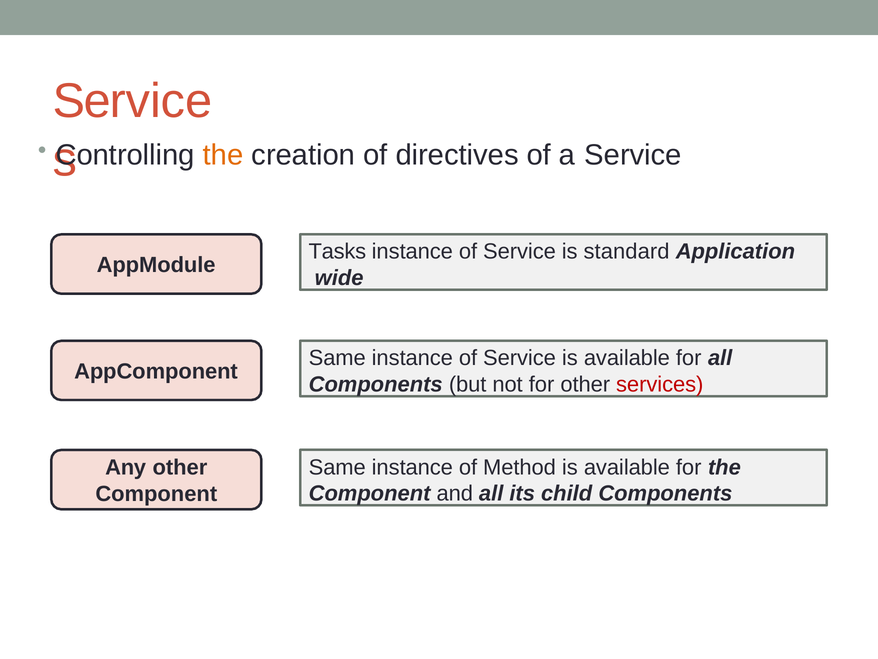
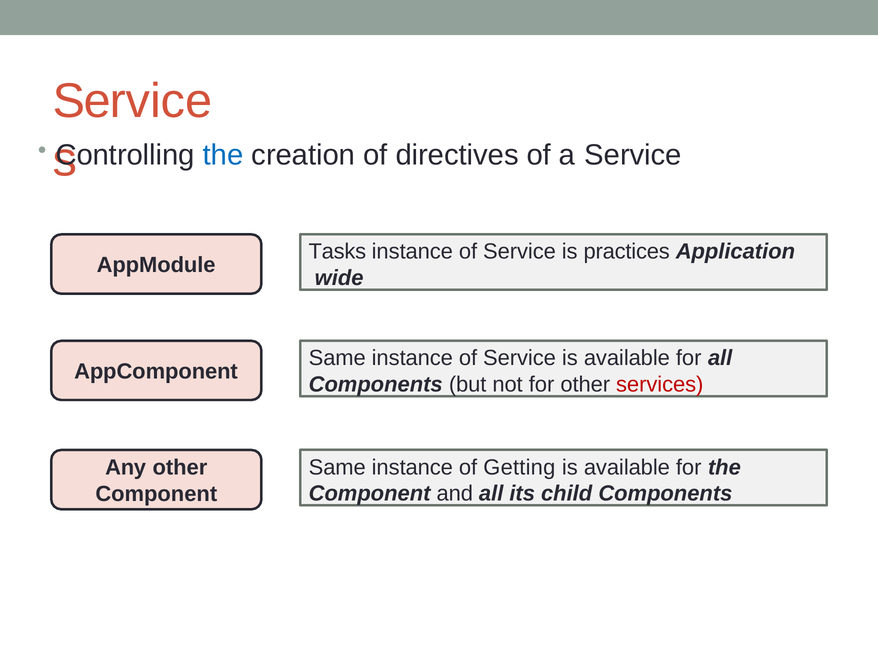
the colour: orange -> blue (223, 155)
standard: standard -> practices (627, 251)
Method: Method -> Getting (519, 467)
